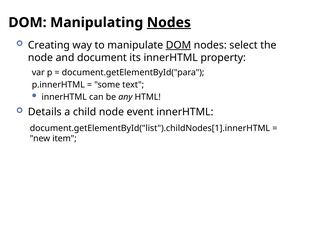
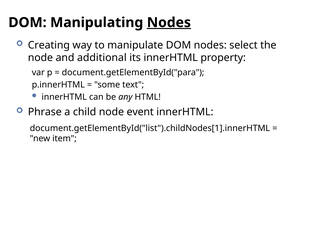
DOM underline: present -> none (178, 45)
document: document -> additional (102, 58)
Details: Details -> Phrase (45, 112)
